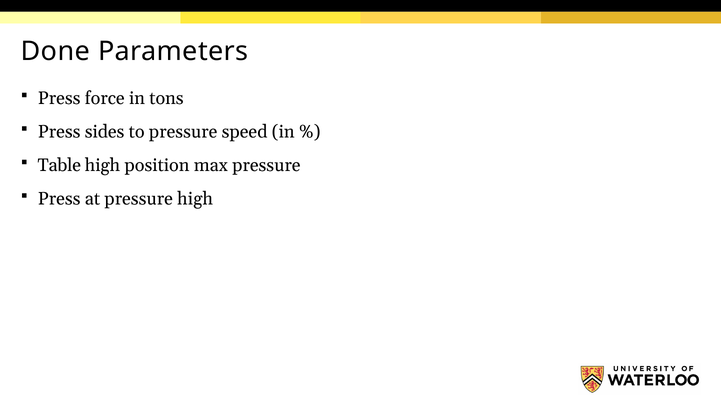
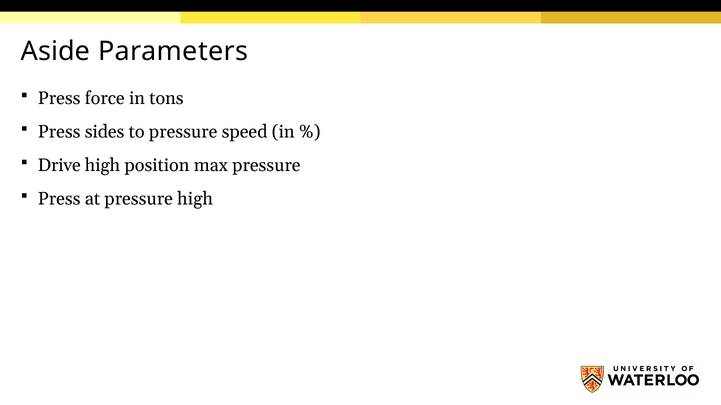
Done: Done -> Aside (56, 51)
Table: Table -> Drive (59, 166)
